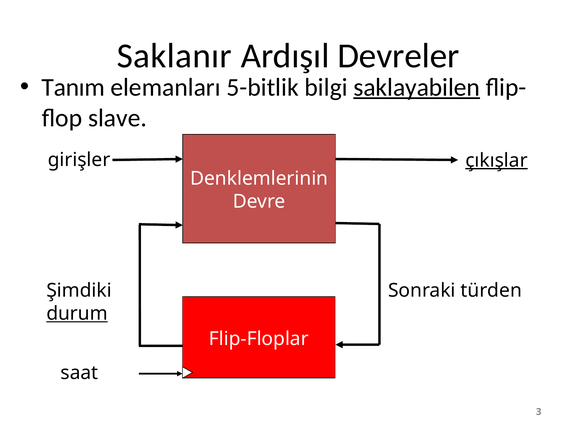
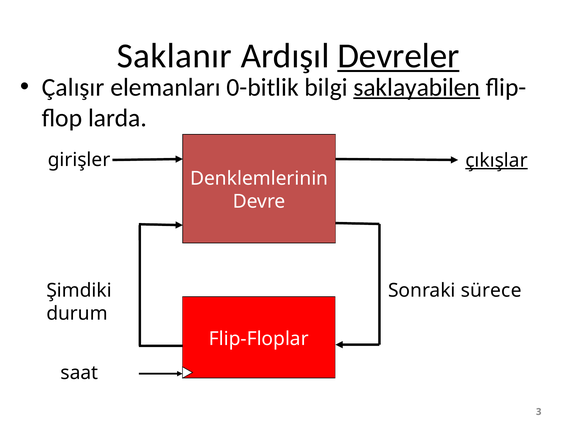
Devreler underline: none -> present (398, 56)
Tanım: Tanım -> Çalışır (73, 87)
5-bitlik: 5-bitlik -> 0-bitlik (263, 87)
slave: slave -> larda (118, 118)
türden: türden -> sürece (491, 291)
durum underline: present -> none (77, 314)
